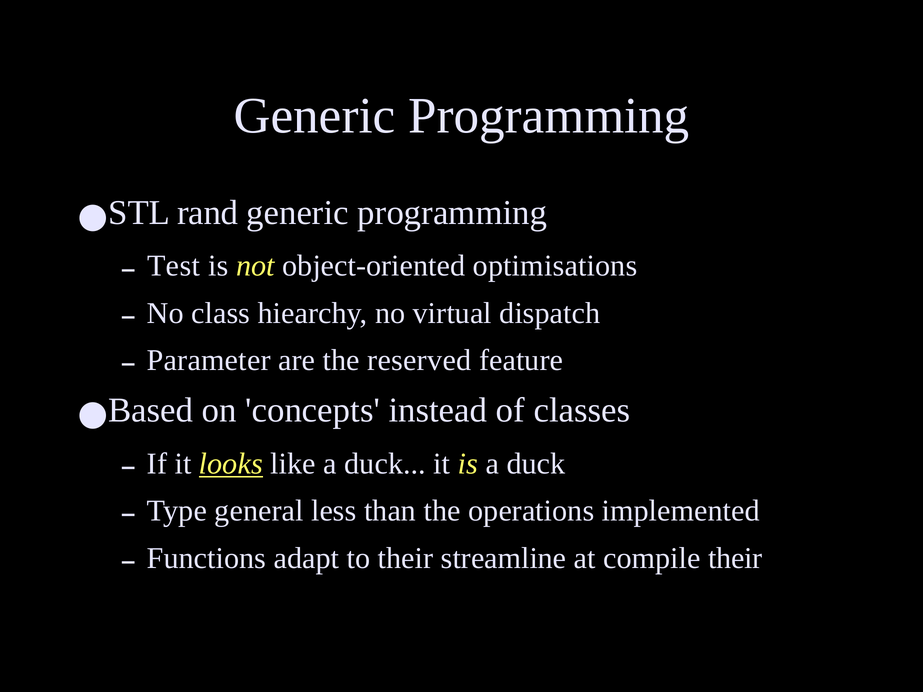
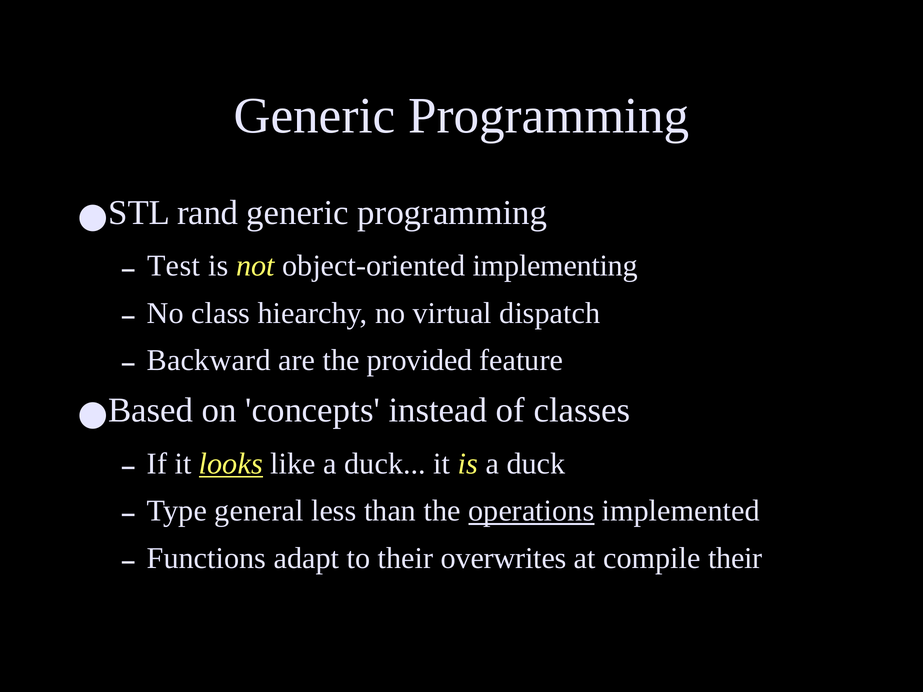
optimisations: optimisations -> implementing (555, 266)
Parameter: Parameter -> Backward (209, 361)
reserved: reserved -> provided (420, 361)
operations underline: none -> present (531, 511)
streamline: streamline -> overwrites (504, 558)
